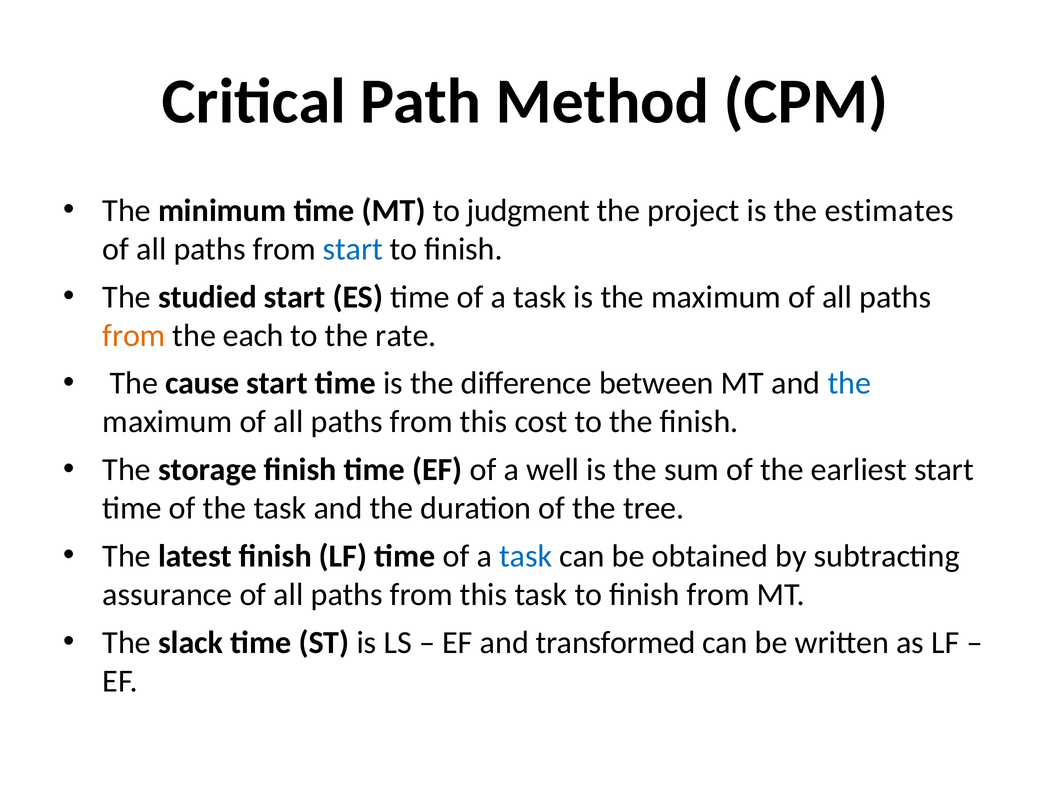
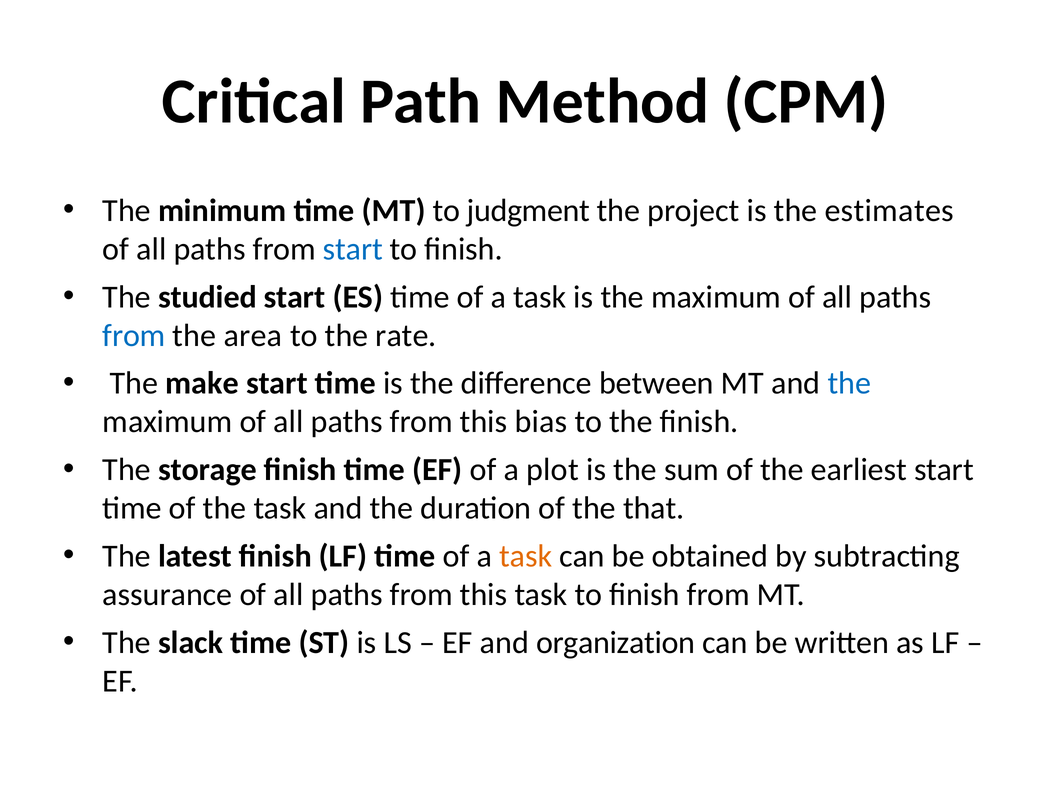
from colour: orange -> blue (134, 336)
each: each -> area (253, 336)
cause: cause -> make (202, 383)
cost: cost -> bias (541, 422)
well: well -> plot (552, 470)
tree: tree -> that (654, 508)
task colour: blue -> orange (526, 556)
transformed: transformed -> organization (616, 643)
